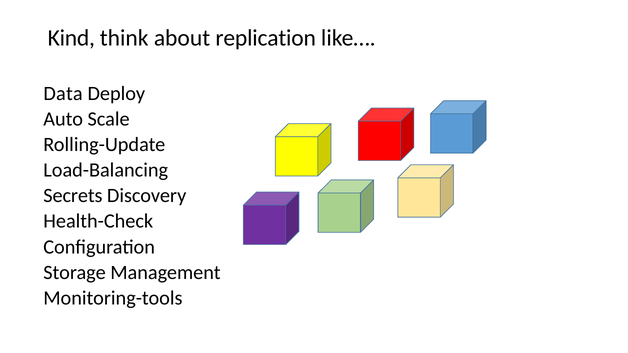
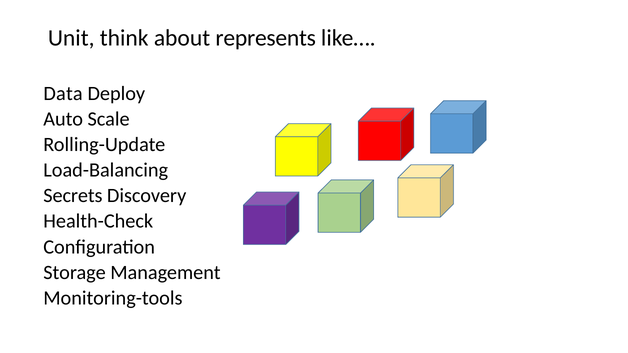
Kind: Kind -> Unit (71, 38)
replication: replication -> represents (266, 38)
